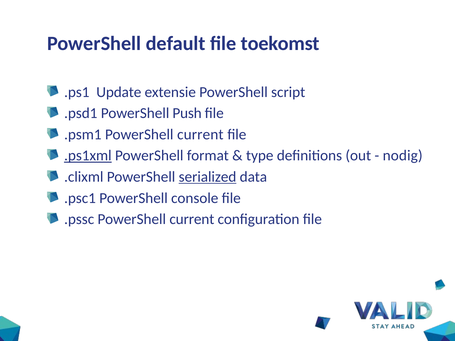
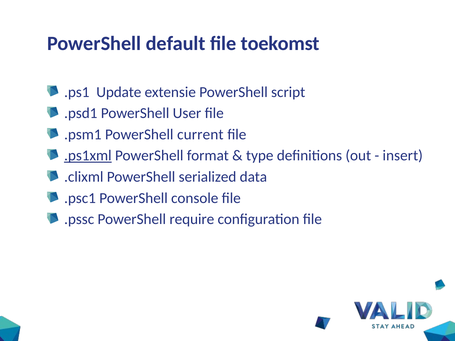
Push: Push -> User (187, 113)
nodig: nodig -> insert (403, 156)
serialized underline: present -> none (208, 177)
.pssc PowerShell current: current -> require (192, 219)
